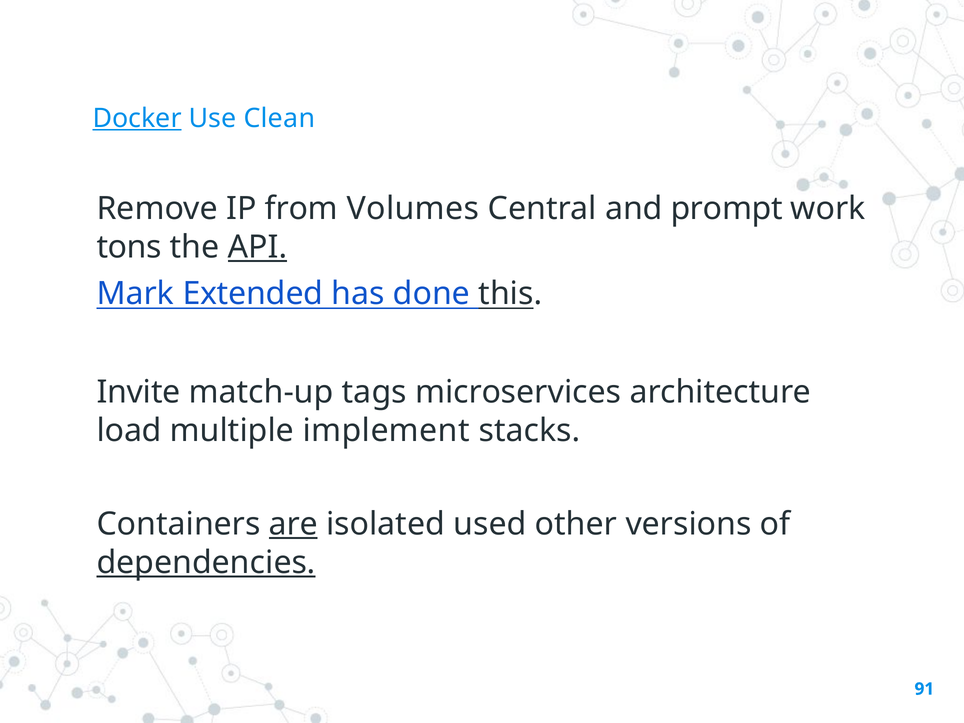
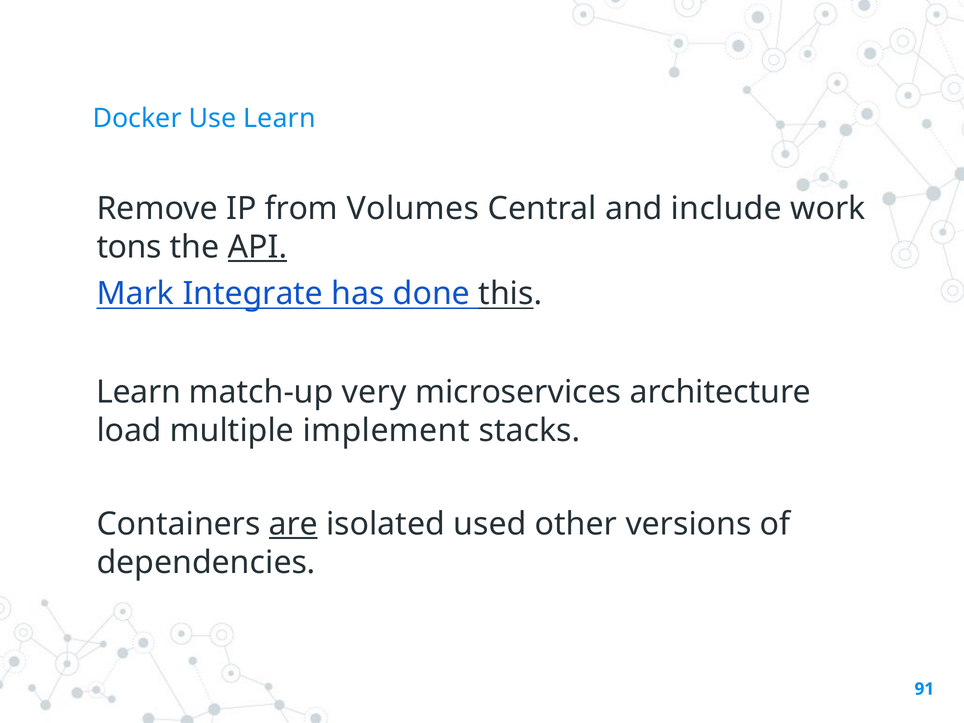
Docker underline: present -> none (137, 118)
Use Clean: Clean -> Learn (279, 118)
prompt: prompt -> include (726, 209)
Extended: Extended -> Integrate (253, 294)
Invite: Invite -> Learn (139, 392)
tags: tags -> very (374, 392)
dependencies underline: present -> none (206, 563)
